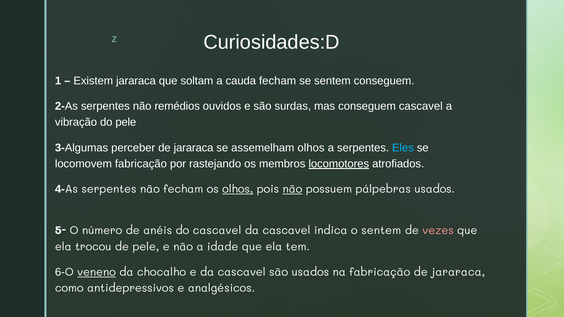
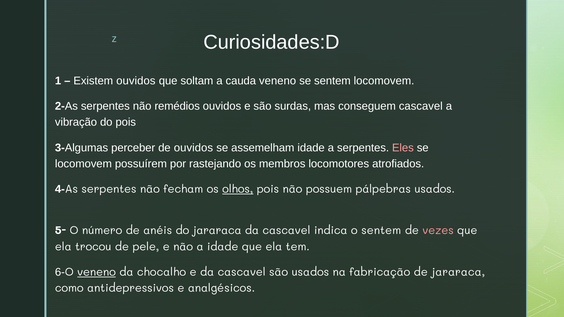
Existem jararaca: jararaca -> ouvidos (136, 81)
cauda fecham: fecham -> veneno (278, 81)
sentem conseguem: conseguem -> locomovem (384, 81)
do pele: pele -> pois (126, 122)
jararaca: jararaca -> ouvidos (193, 148)
assemelham olhos: olhos -> idade (311, 148)
Eles colour: light blue -> pink (403, 148)
locomovem fabricação: fabricação -> possuírem (141, 164)
locomotores underline: present -> none (339, 164)
não underline: present -> none (292, 189)
do cascavel: cascavel -> jararaca (217, 231)
